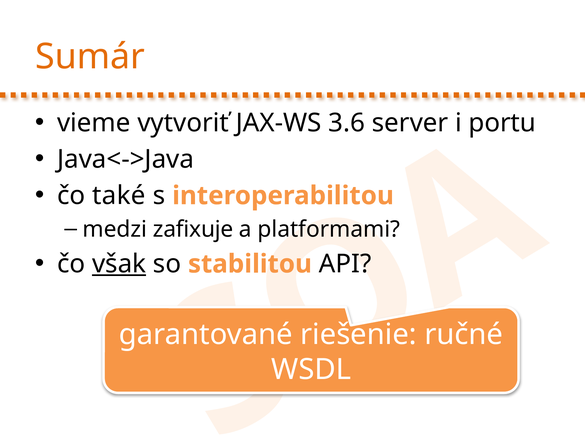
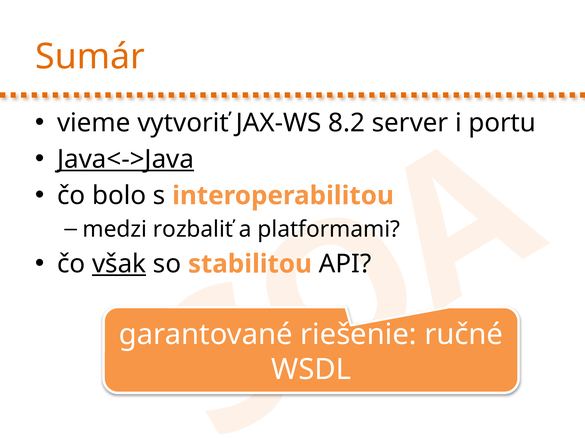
3.6: 3.6 -> 8.2 (347, 123)
Java<->Java underline: none -> present (126, 159)
také: také -> bolo (119, 196)
zafixuje: zafixuje -> rozbaliť (193, 229)
